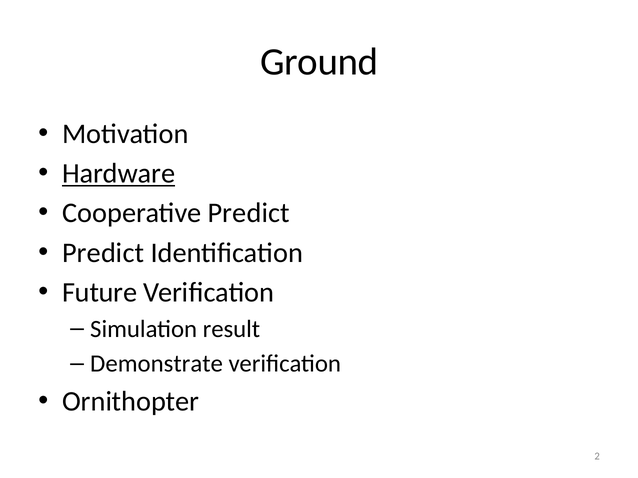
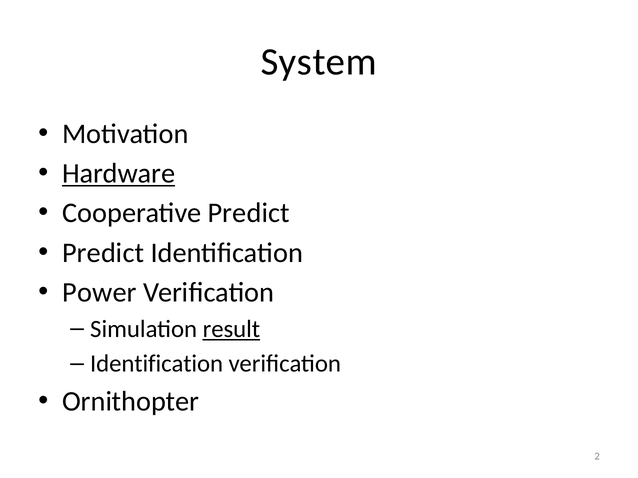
Ground: Ground -> System (319, 62)
Future: Future -> Power (99, 293)
result underline: none -> present (231, 329)
Demonstrate: Demonstrate -> Identification (157, 364)
